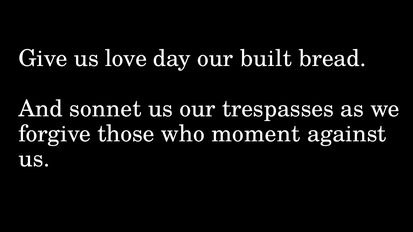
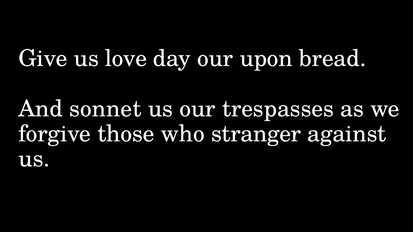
built: built -> upon (266, 59)
moment: moment -> stranger (256, 134)
